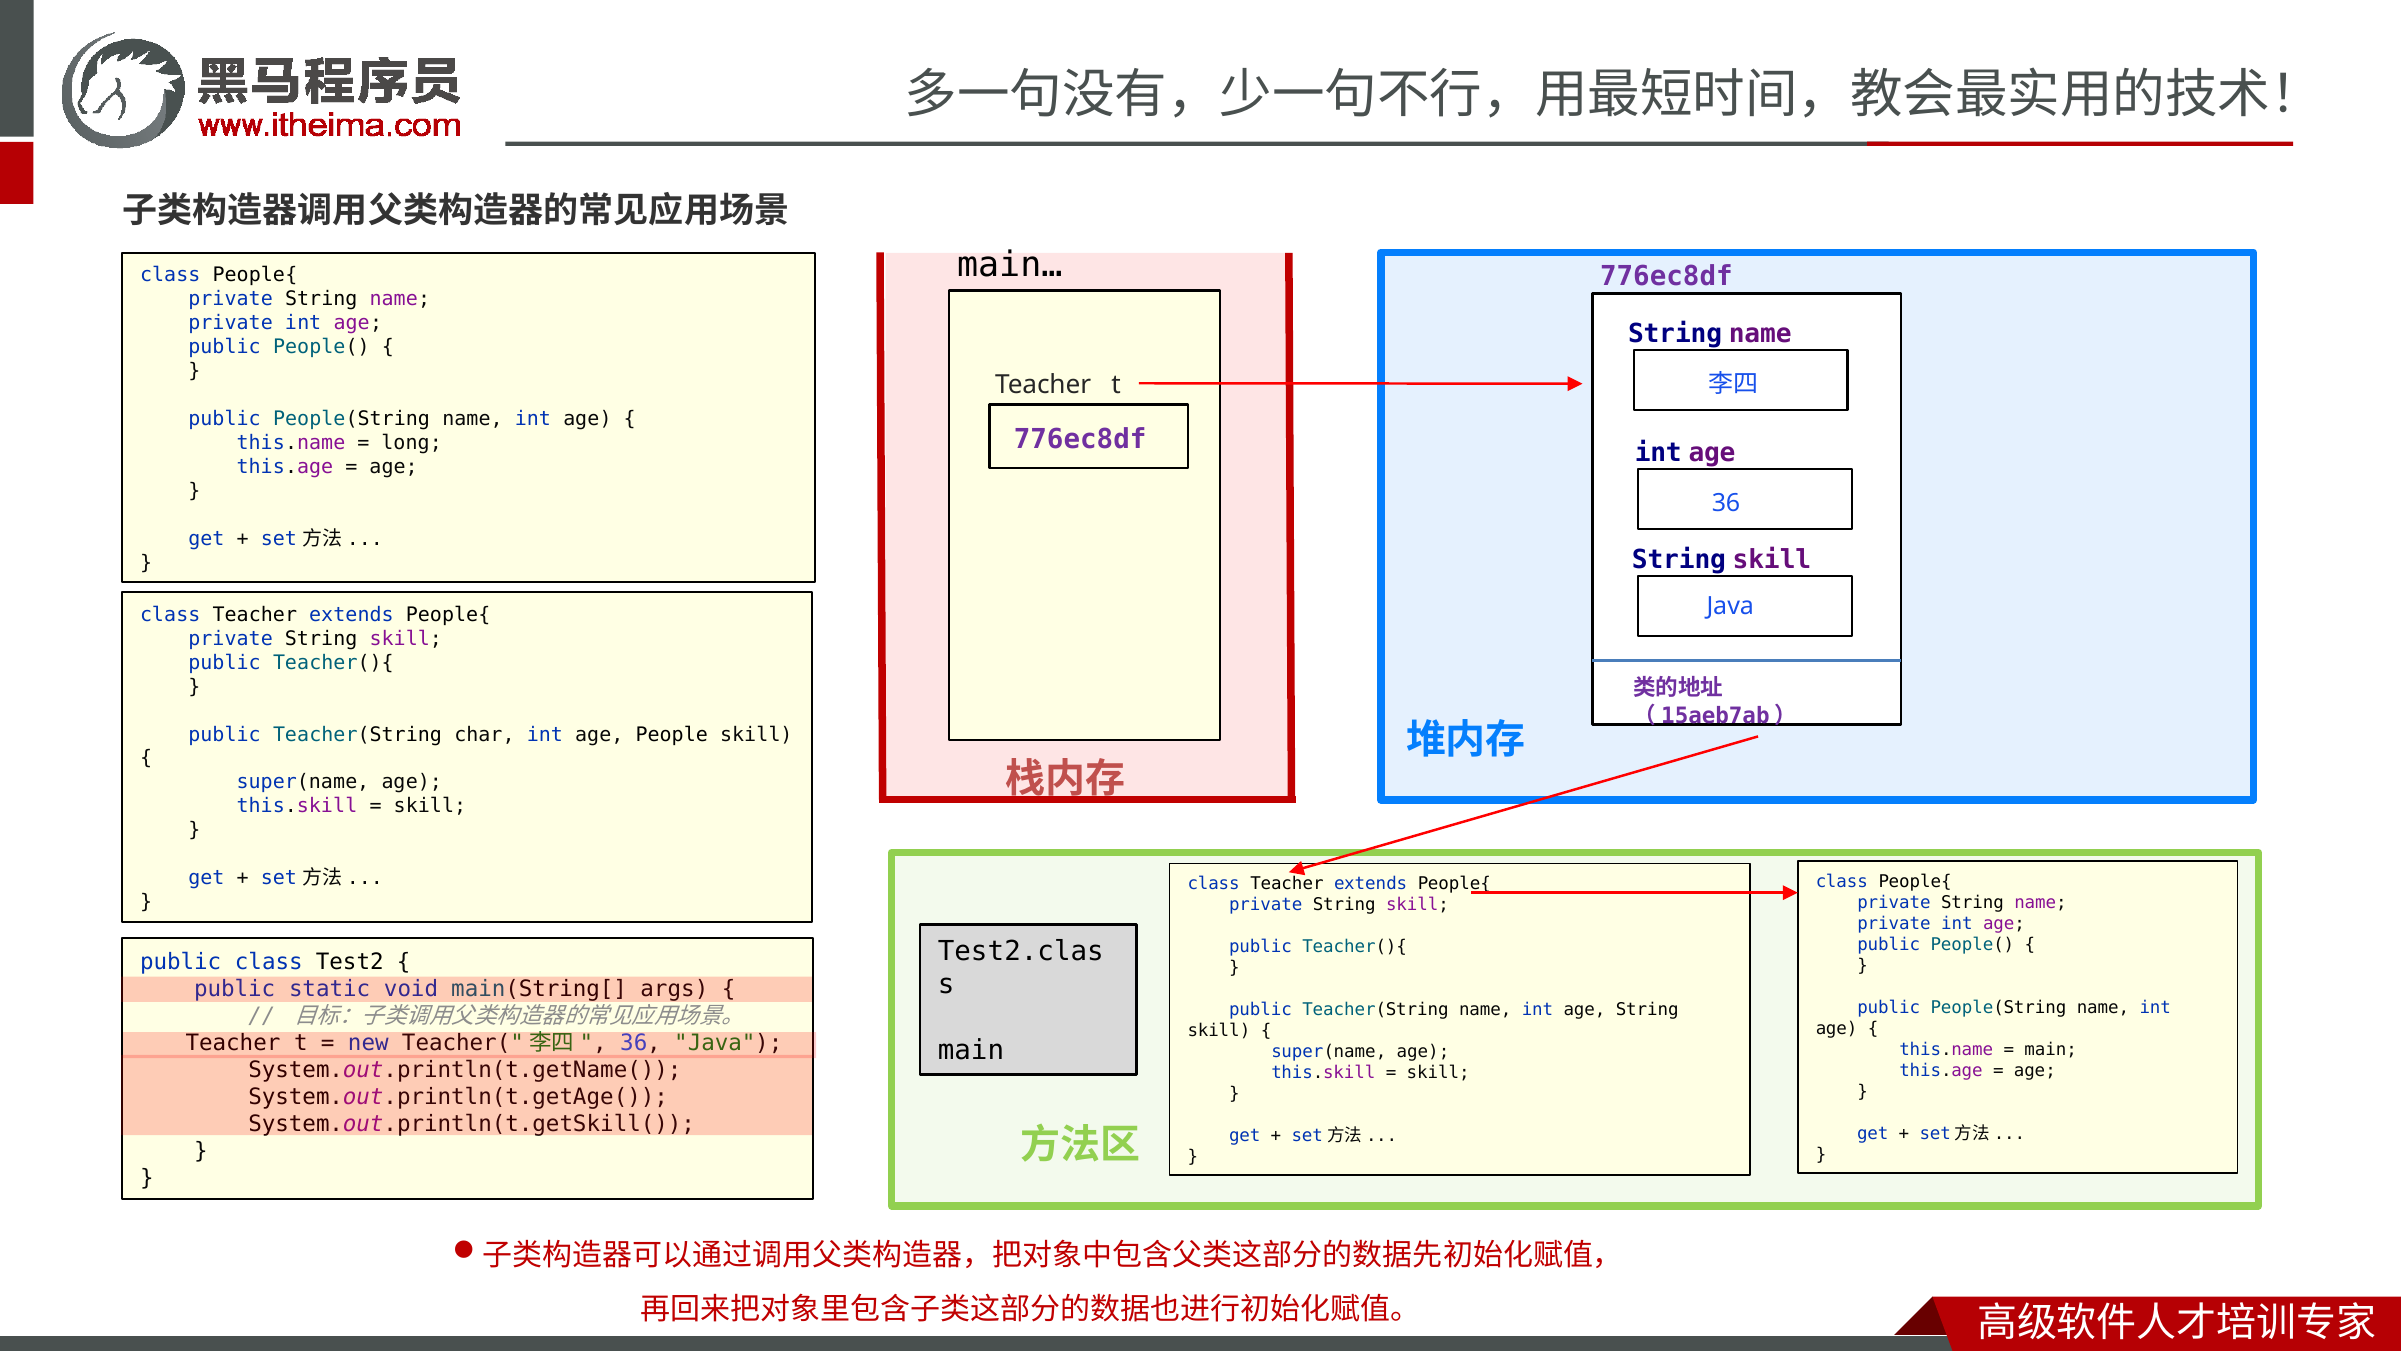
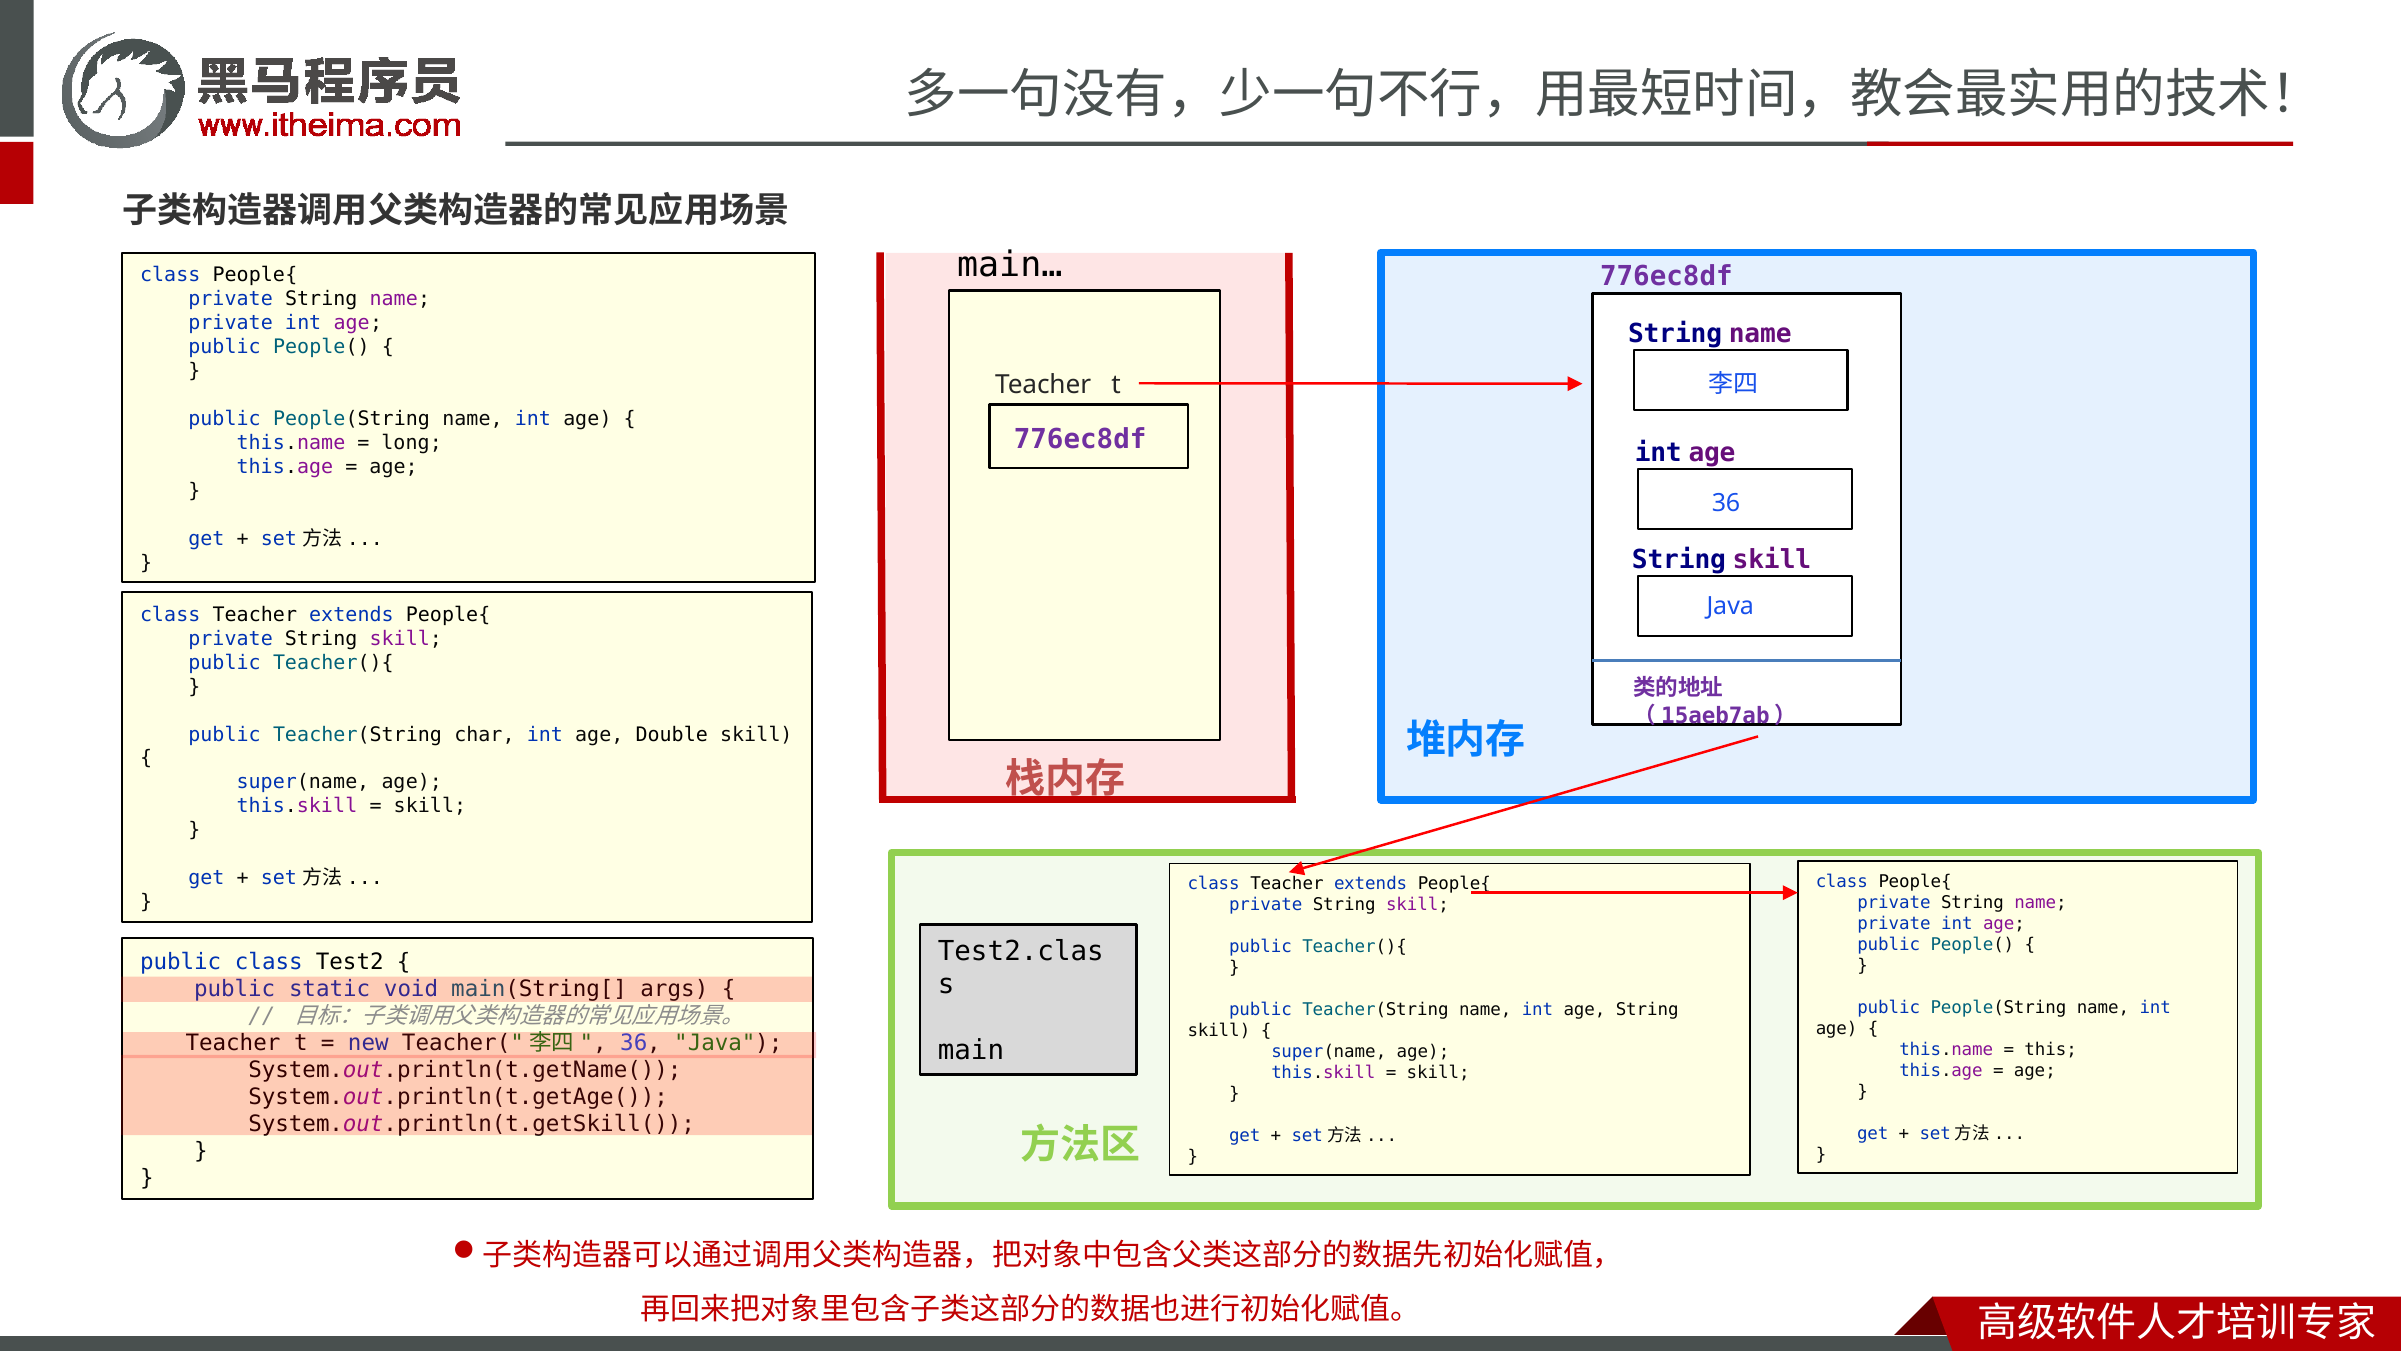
People: People -> Double (672, 734)
main: main -> this (2051, 1049)
